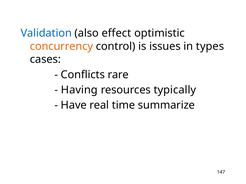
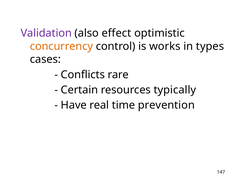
Validation colour: blue -> purple (46, 33)
issues: issues -> works (165, 46)
Having: Having -> Certain (79, 90)
summarize: summarize -> prevention (166, 105)
